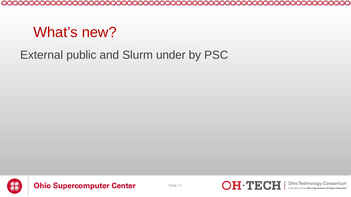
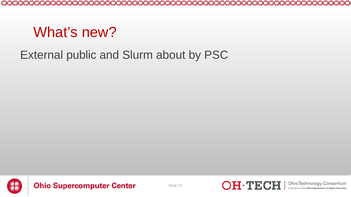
under: under -> about (171, 55)
